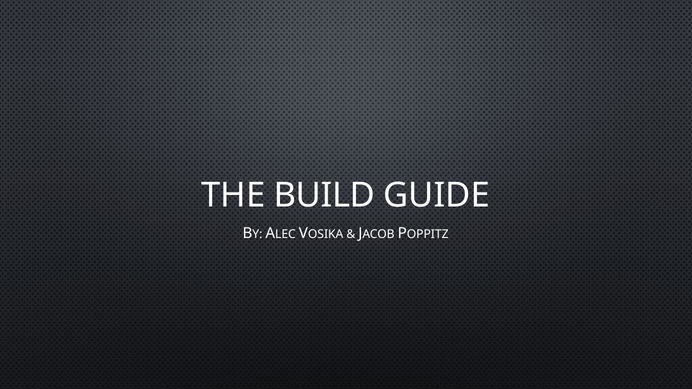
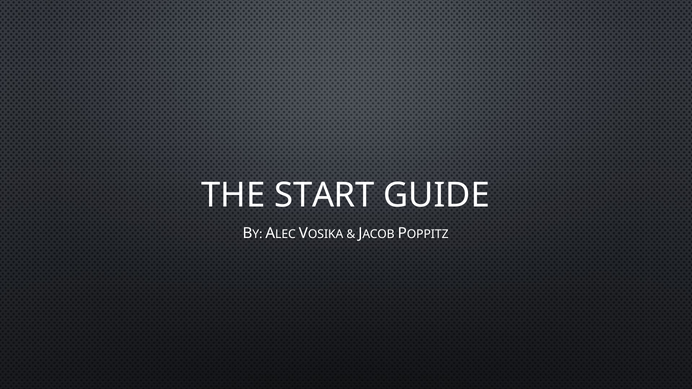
BUILD: BUILD -> START (324, 195)
